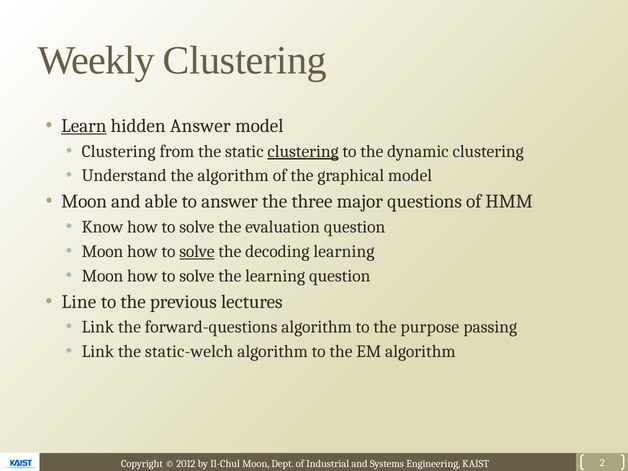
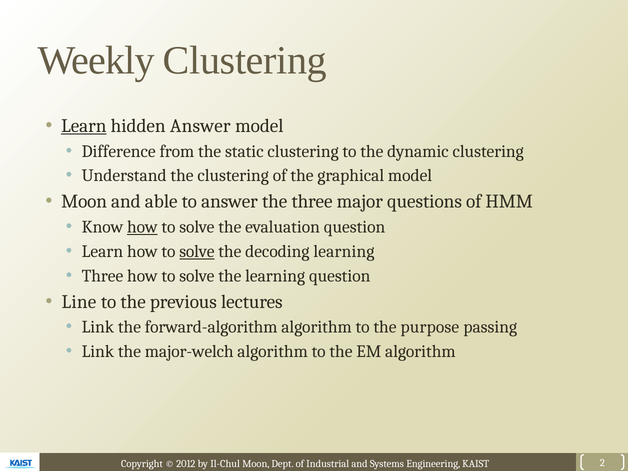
Clustering: Clustering -> Difference (119, 151)
clustering underline: present -> none (303, 151)
the algorithm: algorithm -> clustering (233, 176)
how underline: none -> present (142, 227)
Moon: Moon -> Learn (102, 251)
Moon: Moon -> Three (102, 276)
forward-questions: forward-questions -> forward-algorithm (211, 327)
static-welch: static-welch -> major-welch (189, 352)
